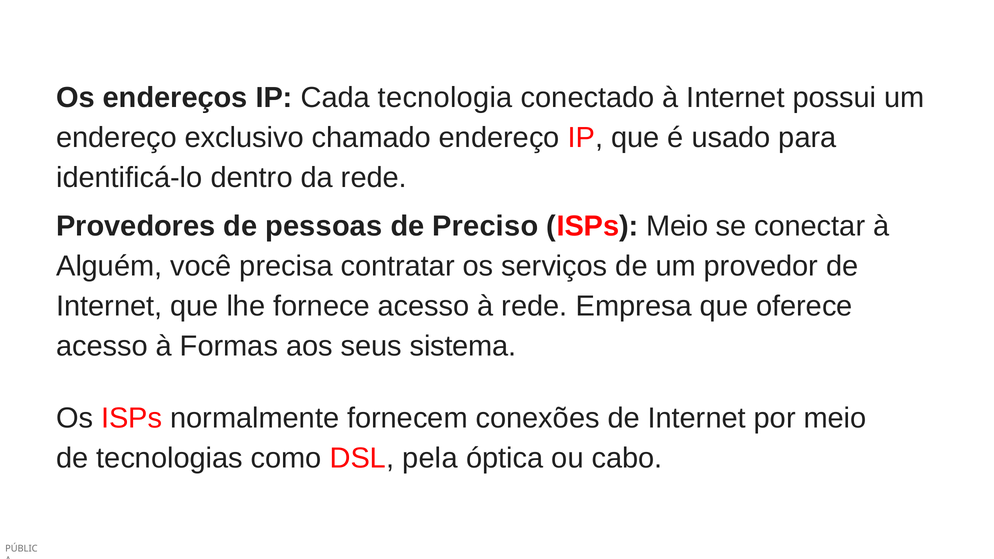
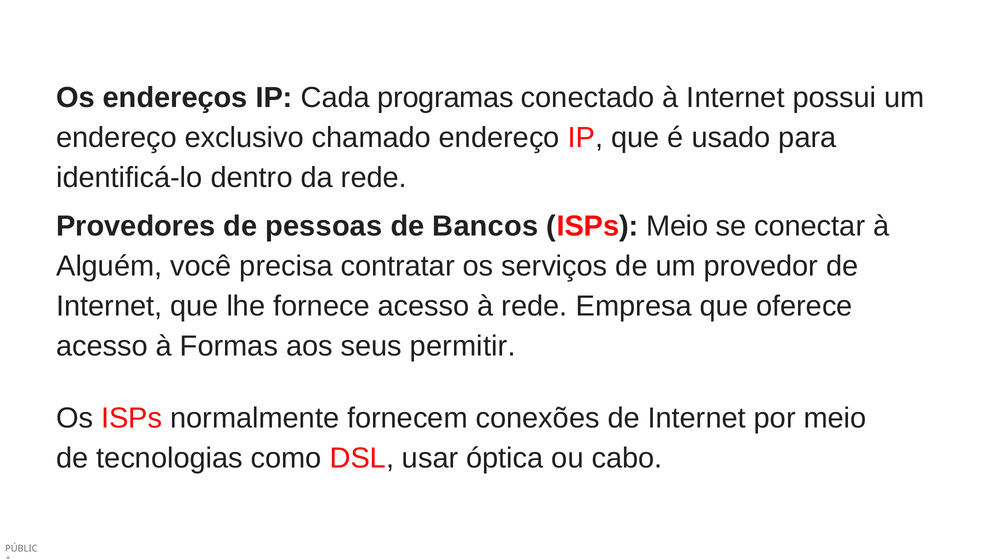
tecnologia: tecnologia -> programas (446, 98)
Preciso: Preciso -> Bancos (485, 226)
sistema: sistema -> permitir (463, 346)
pela: pela -> usar (430, 458)
